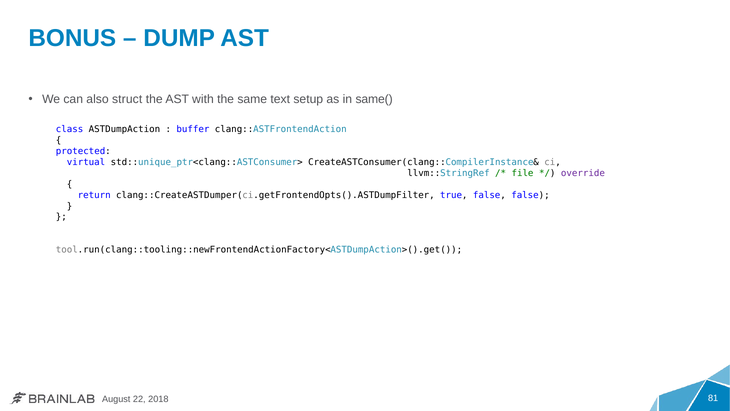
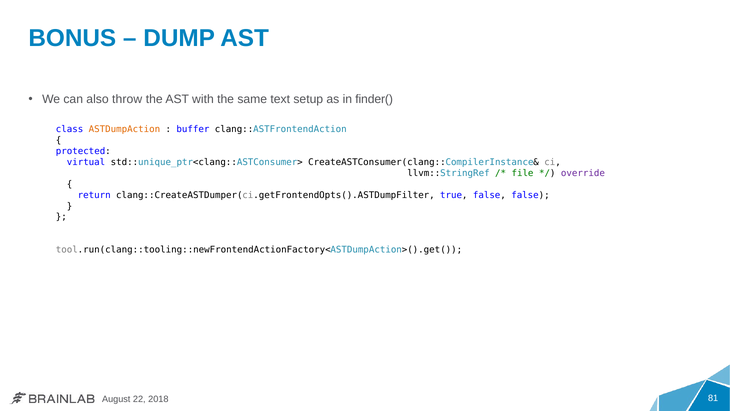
struct: struct -> throw (127, 99)
same(: same( -> finder( (374, 99)
ASTDumpAction colour: black -> orange (124, 129)
